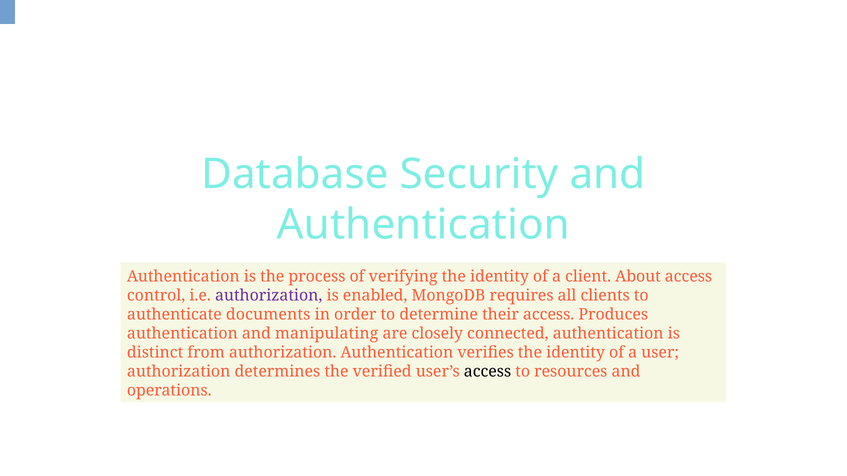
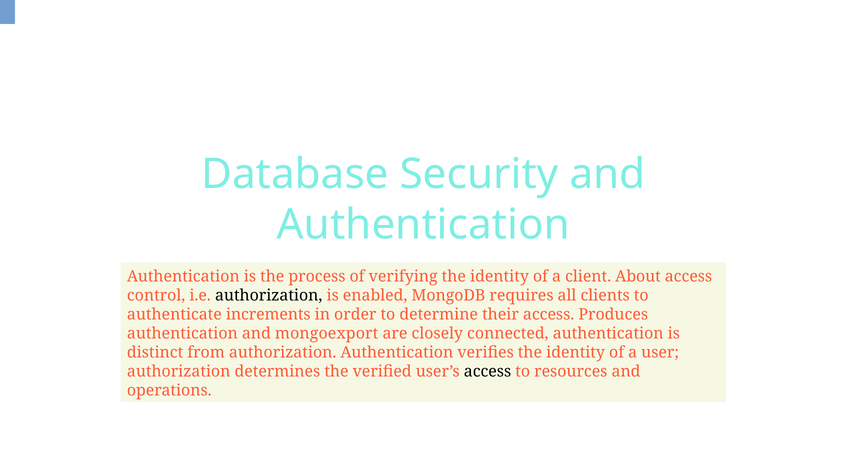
authorization colour: purple -> black (269, 296)
documents: documents -> increments (268, 315)
manipulating: manipulating -> mongoexport (327, 334)
